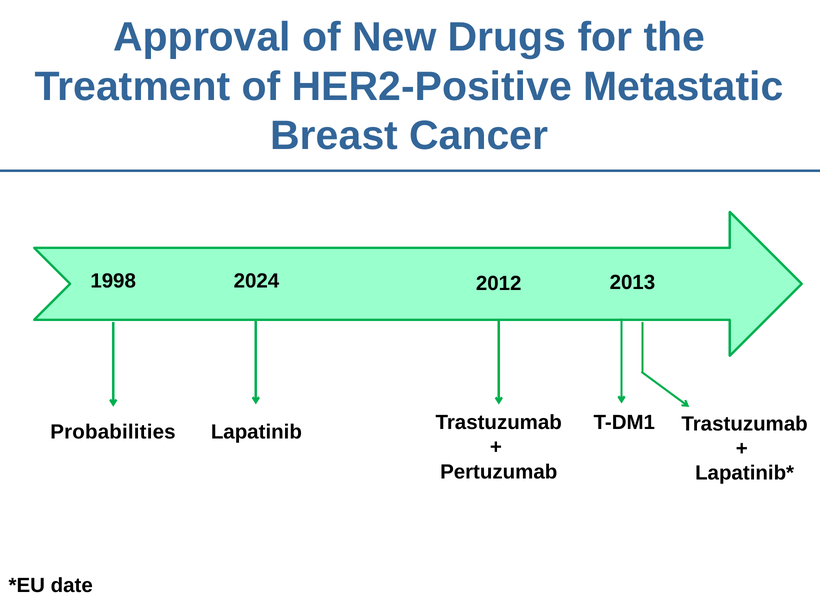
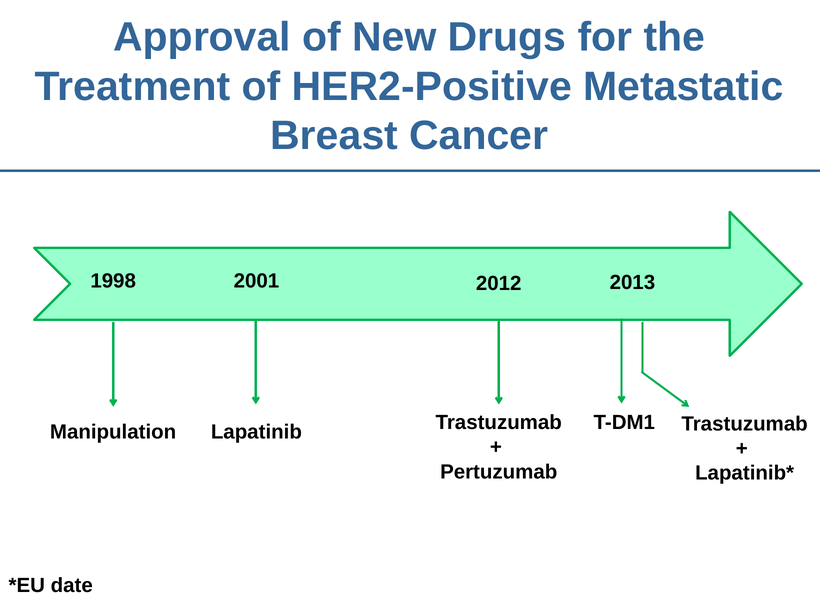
2024: 2024 -> 2001 (256, 281)
Probabilities: Probabilities -> Manipulation (113, 432)
